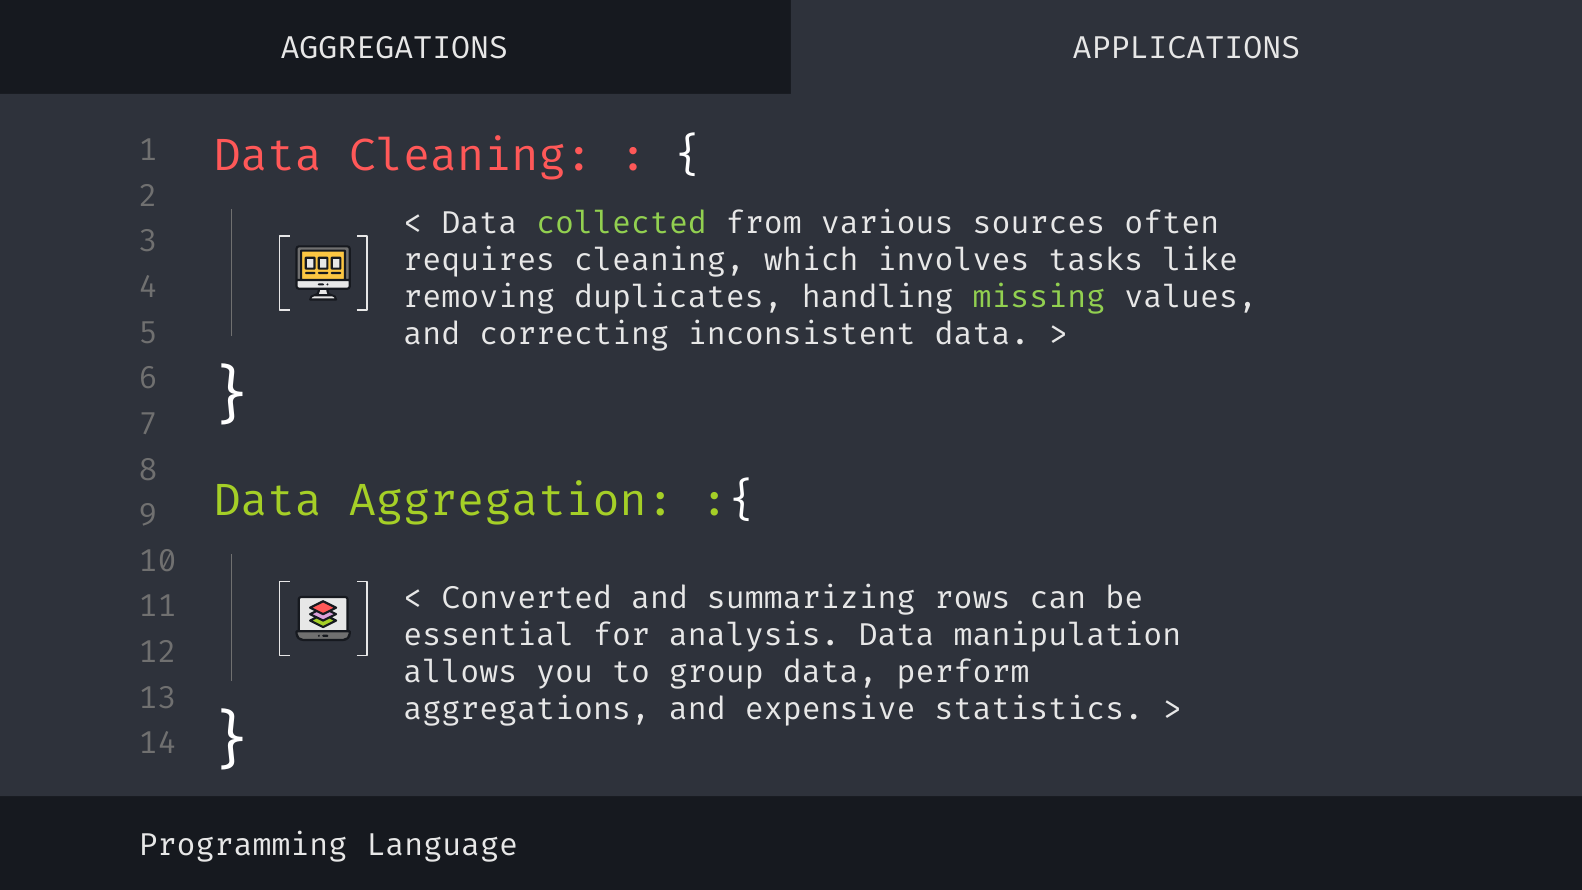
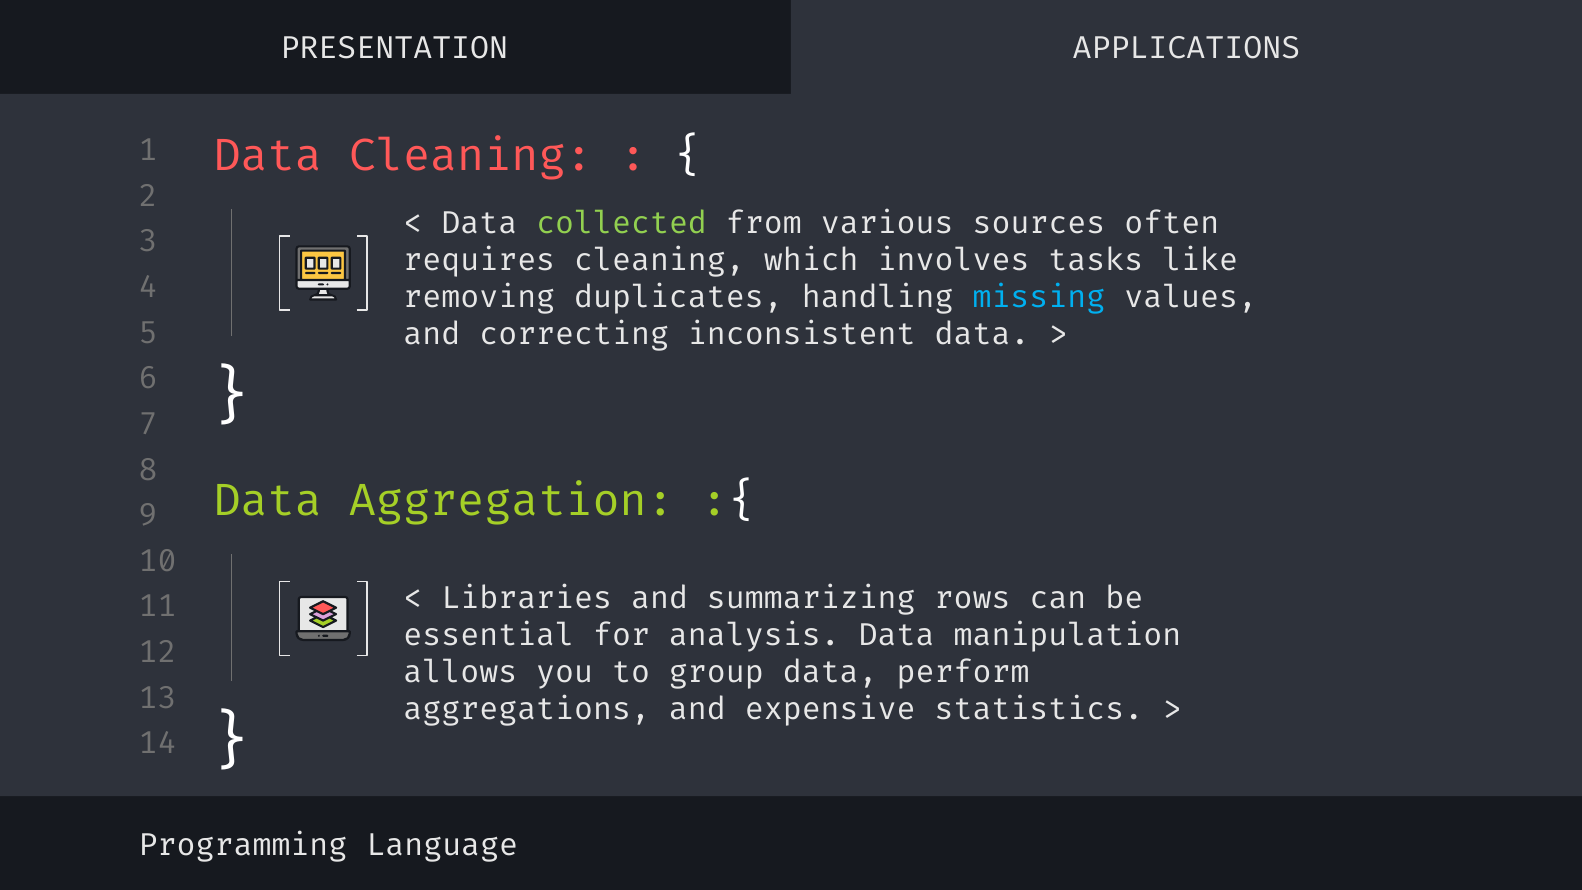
AGGREGATIONS: AGGREGATIONS -> PRESENTATION (394, 49)
missing colour: light green -> light blue (1039, 297)
Converted: Converted -> Libraries (527, 598)
